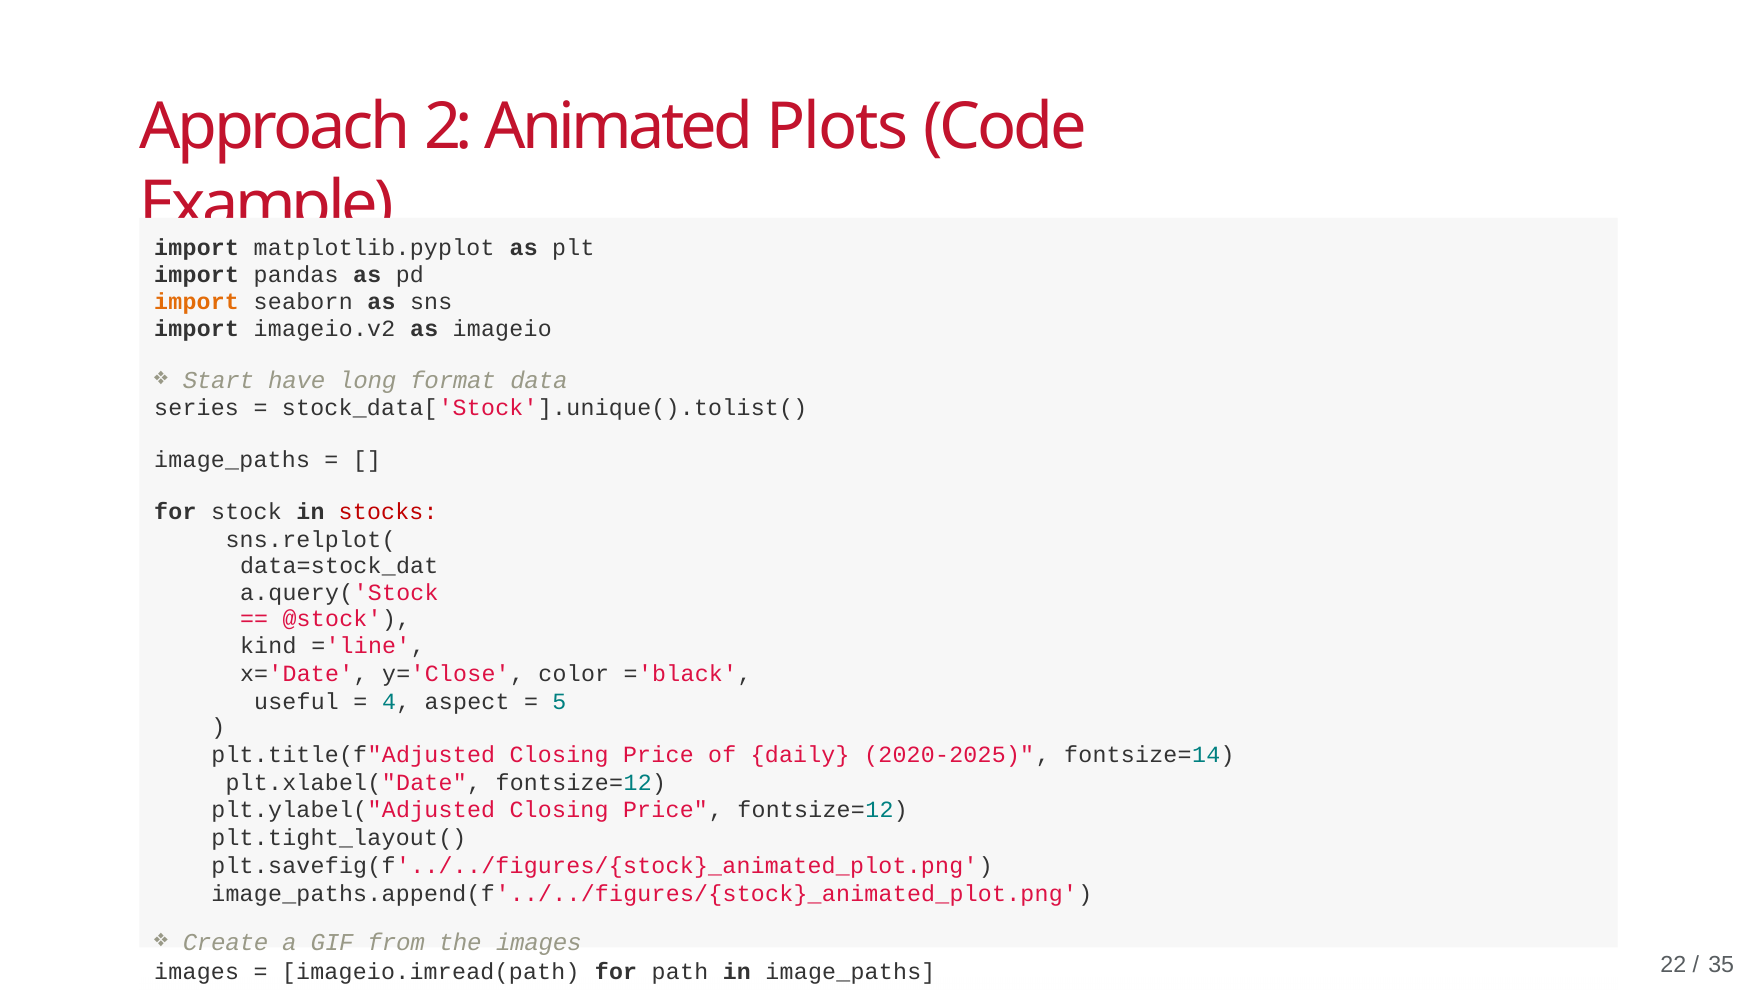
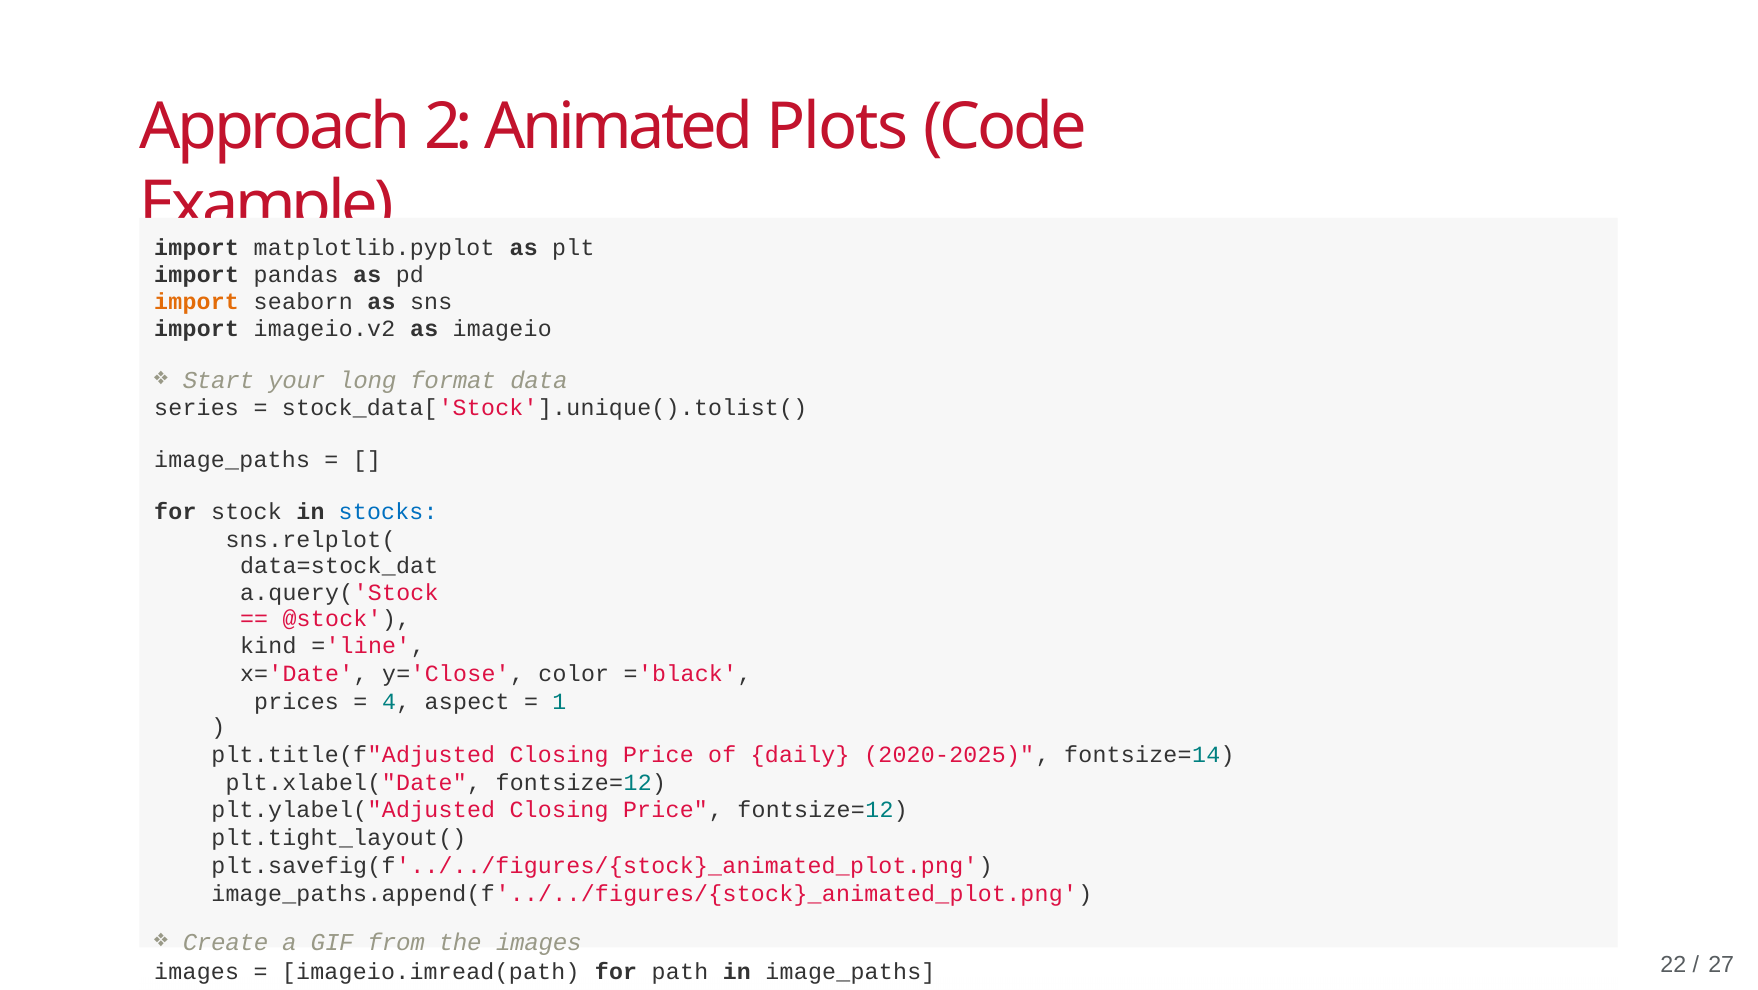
have: have -> your (297, 380)
stocks colour: red -> blue (388, 511)
useful: useful -> prices (297, 701)
5: 5 -> 1 (559, 701)
35: 35 -> 27 (1721, 964)
